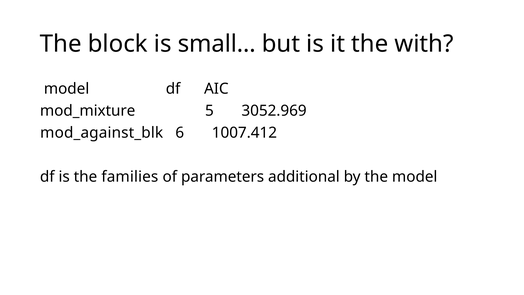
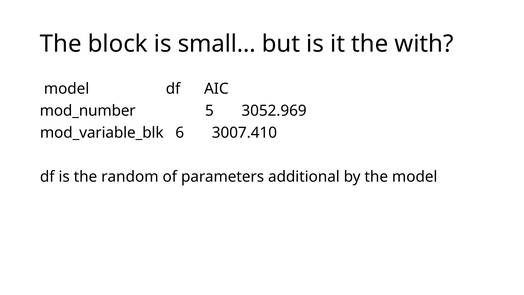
mod_mixture: mod_mixture -> mod_number (88, 111)
mod_against_blk: mod_against_blk -> mod_variable_blk (102, 133)
1007.412: 1007.412 -> 3007.410 (244, 133)
families: families -> random (130, 176)
